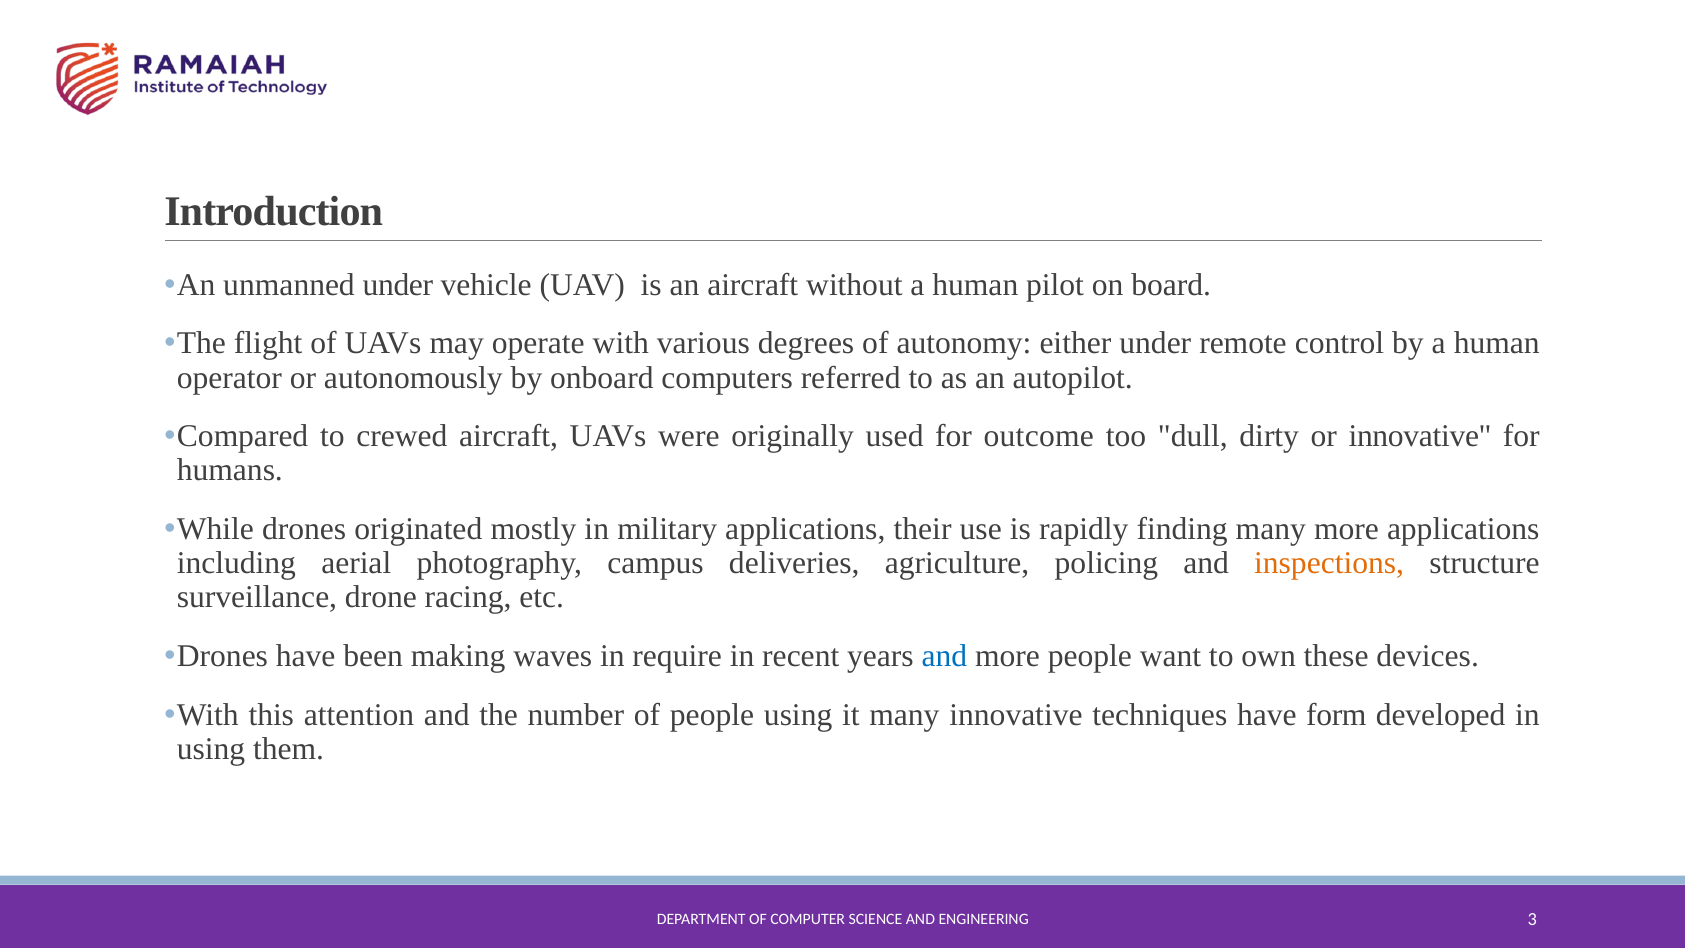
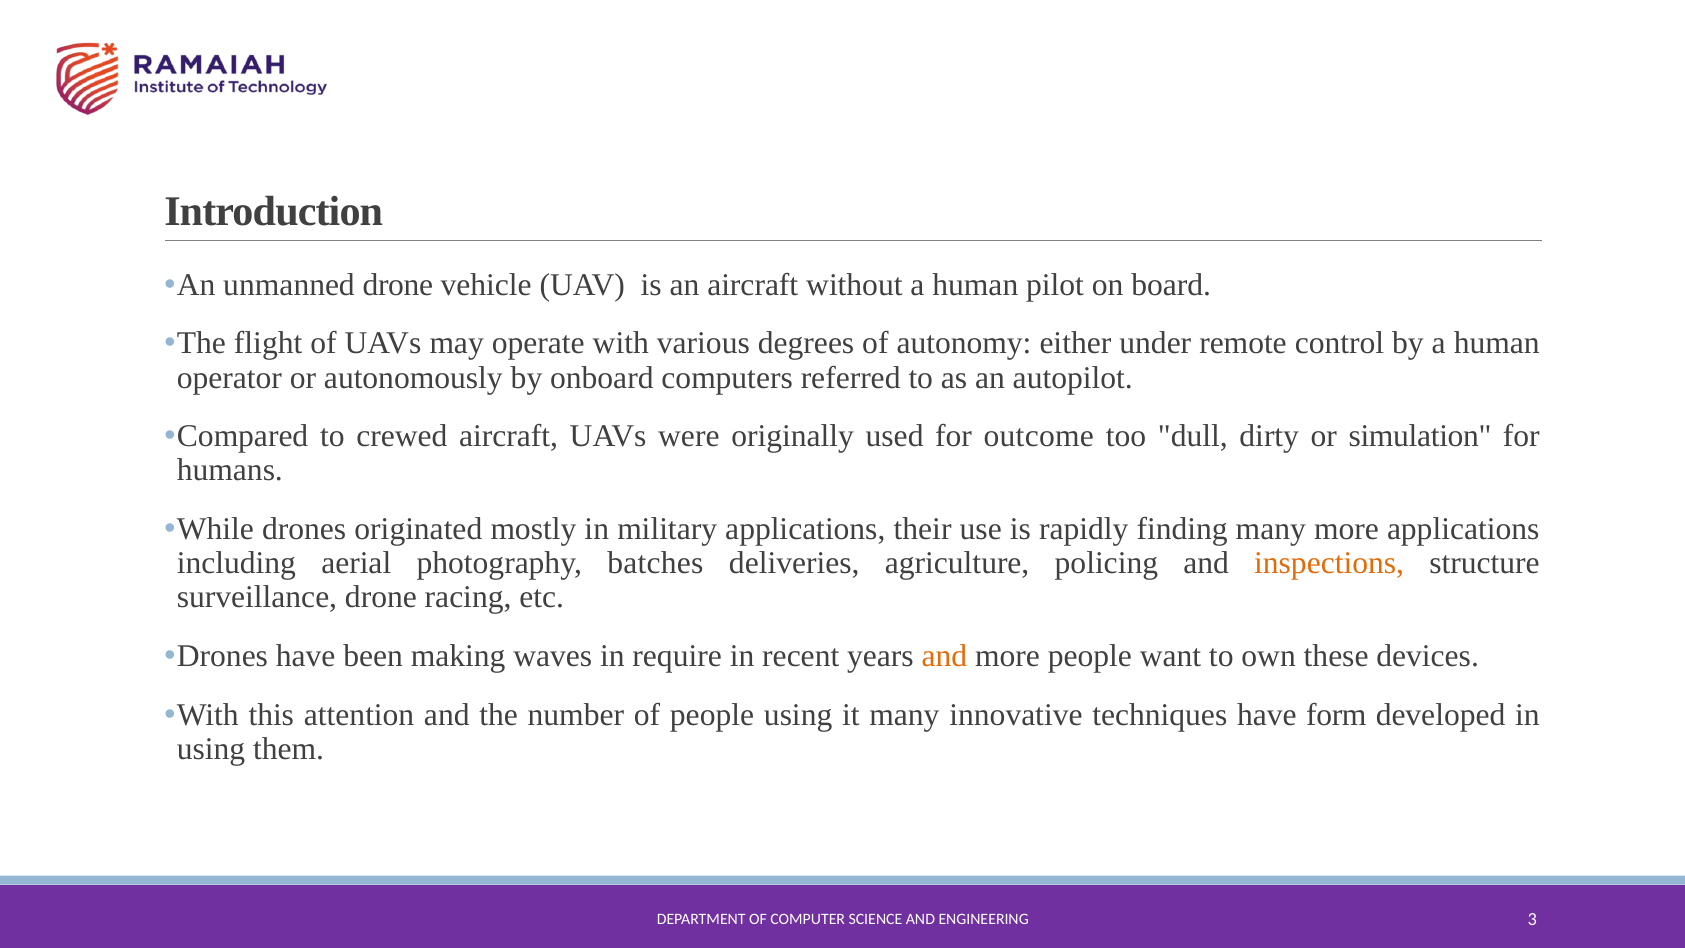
unmanned under: under -> drone (398, 285)
or innovative: innovative -> simulation (1420, 436)
campus: campus -> batches (655, 563)
and colour: blue -> orange (944, 656)
